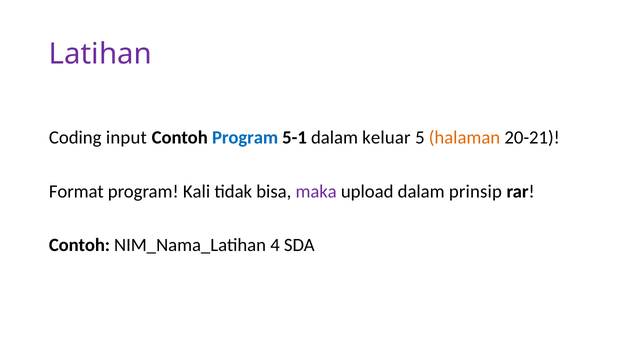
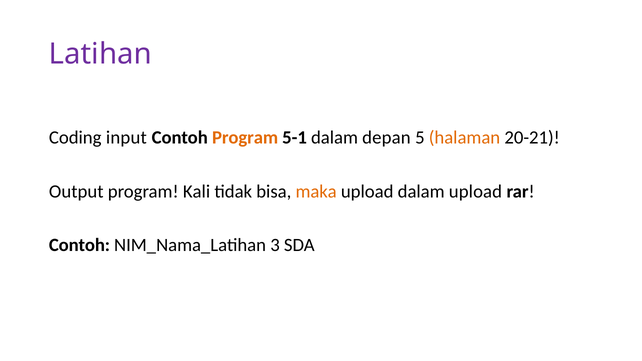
Program colour: blue -> orange (245, 138)
keluar: keluar -> depan (386, 138)
Format: Format -> Output (76, 192)
maka colour: purple -> orange (316, 192)
dalam prinsip: prinsip -> upload (475, 192)
4: 4 -> 3 (275, 245)
